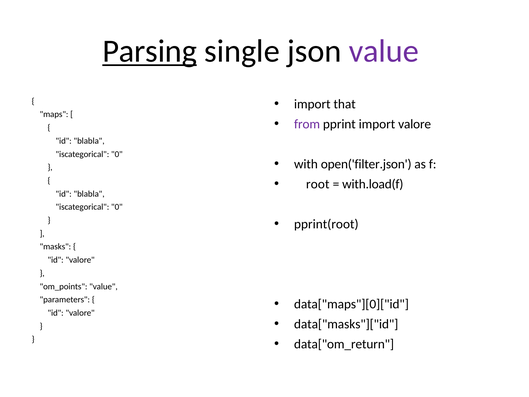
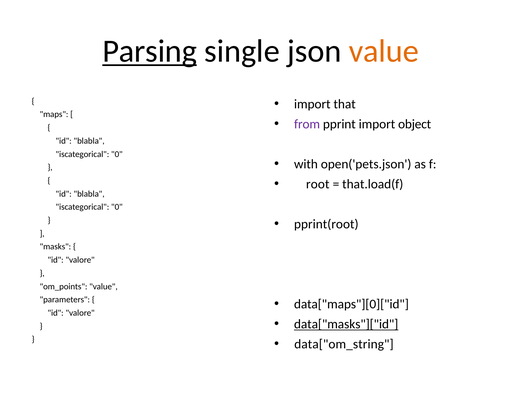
value colour: purple -> orange (384, 51)
import valore: valore -> object (415, 124)
open('filter.json: open('filter.json -> open('pets.json (366, 164)
with.load(f: with.load(f -> that.load(f (373, 184)
data["masks"]["id underline: none -> present (346, 324)
data["om_return: data["om_return -> data["om_string (344, 344)
